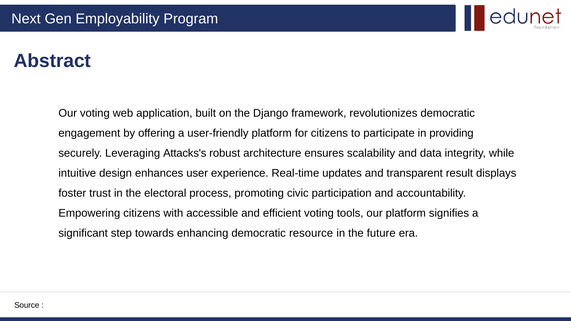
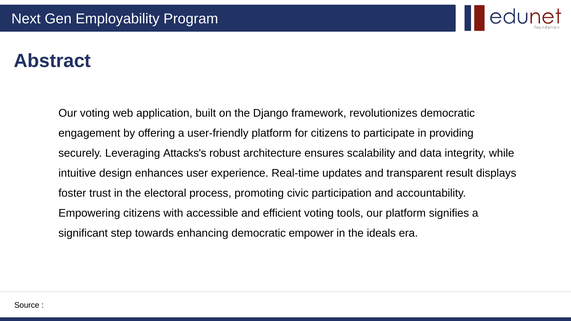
resource: resource -> empower (311, 233)
future: future -> ideals (381, 233)
